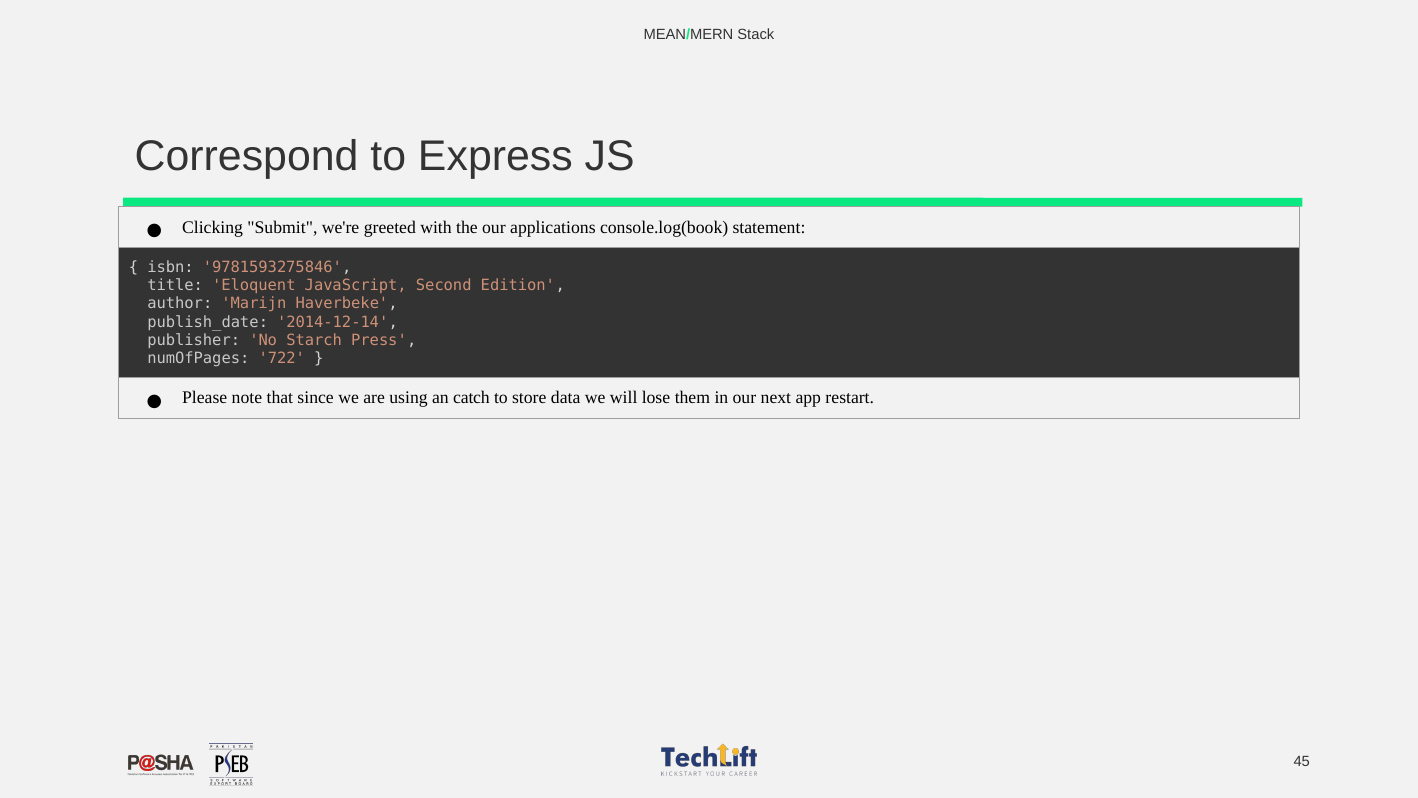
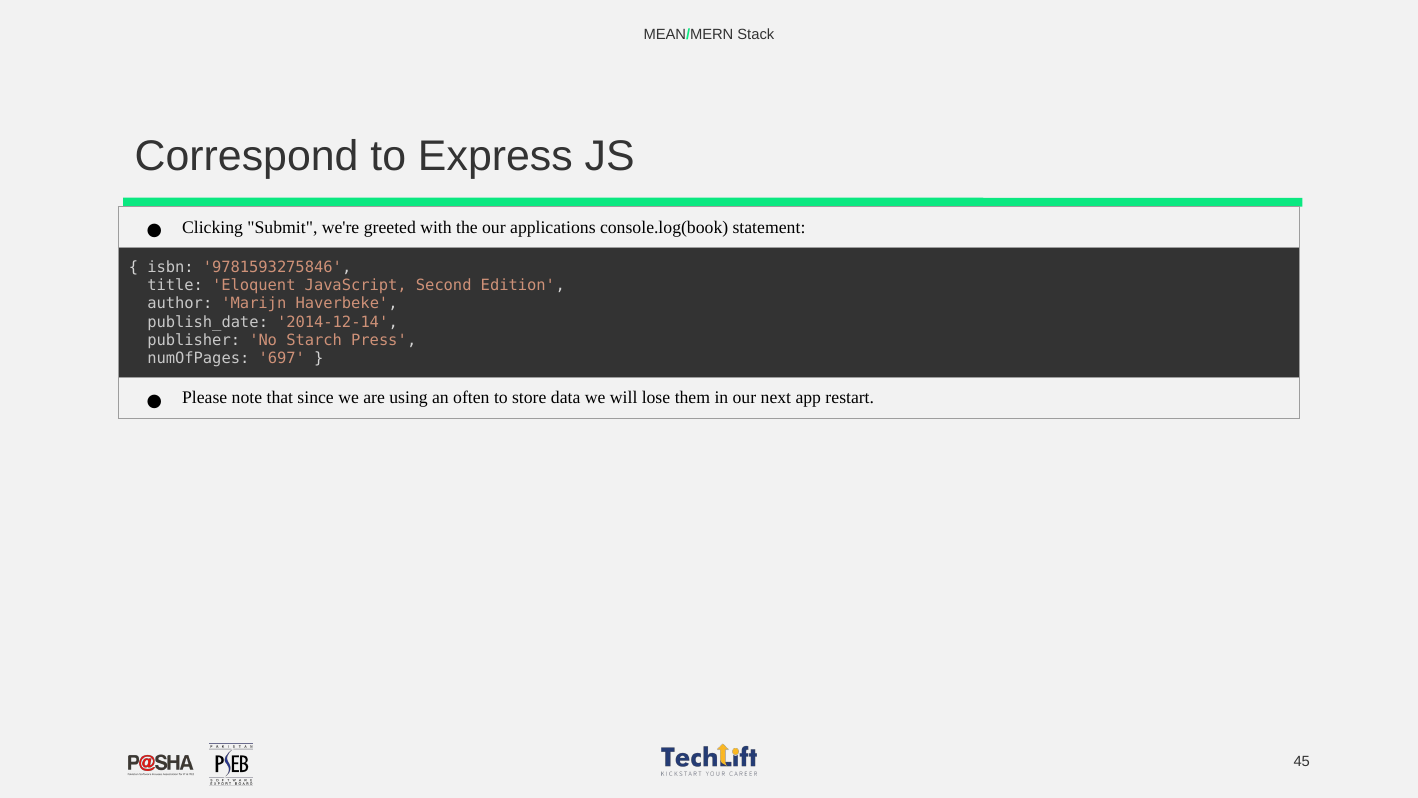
722: 722 -> 697 (282, 358)
catch: catch -> often (471, 398)
